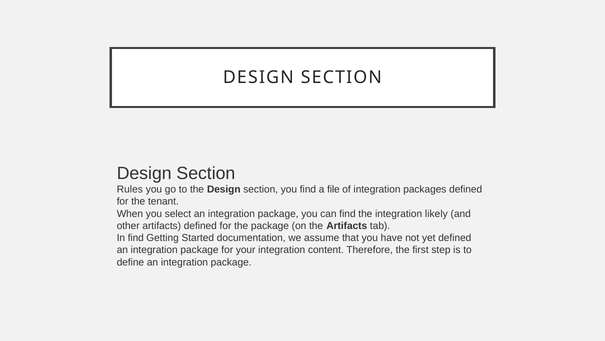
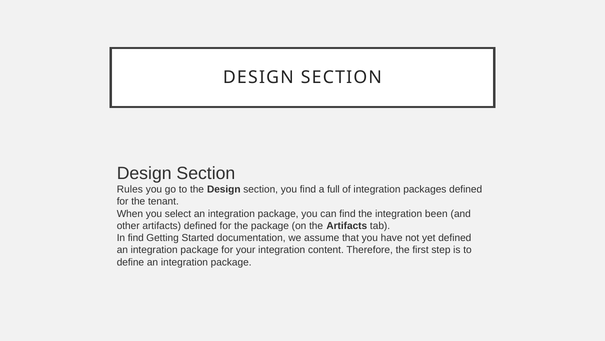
file: file -> full (333, 189)
likely: likely -> been (436, 213)
